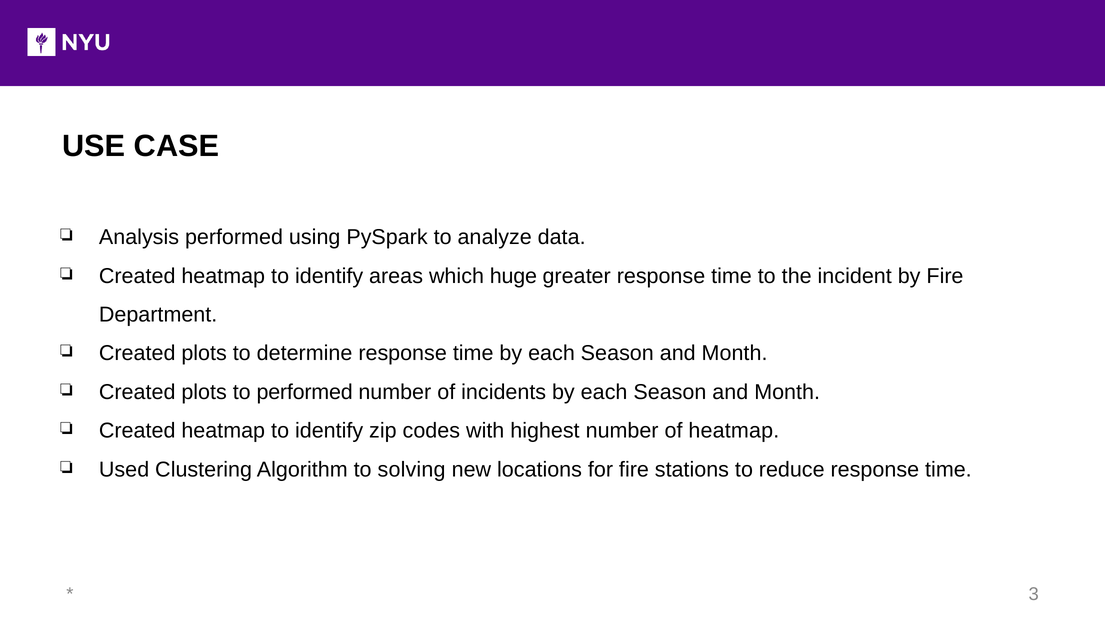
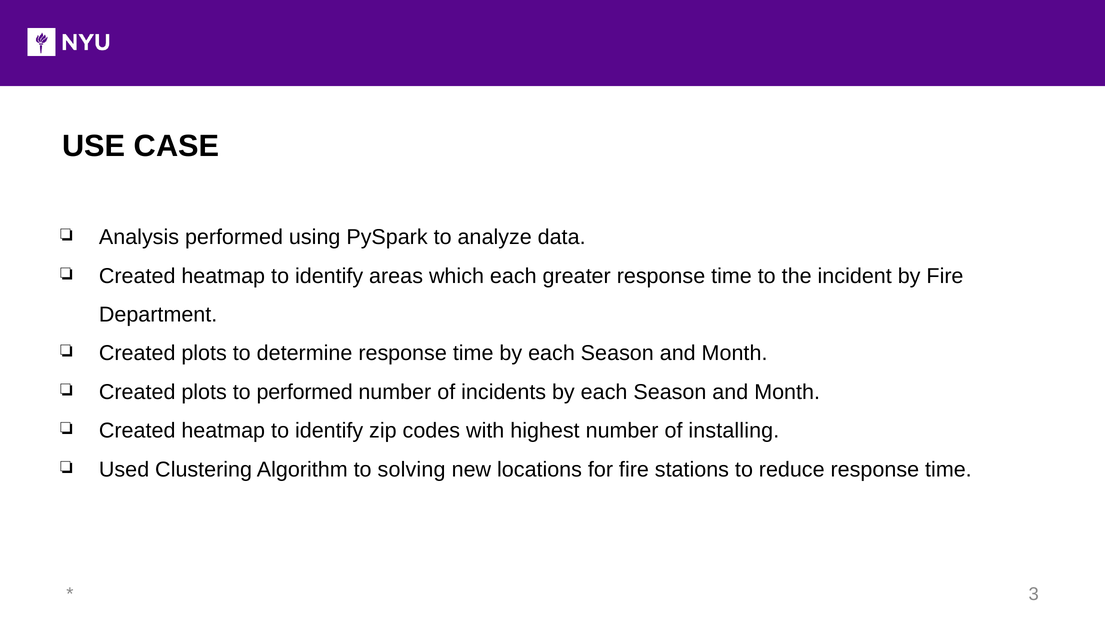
which huge: huge -> each (513, 276)
of heatmap: heatmap -> installing (734, 431)
